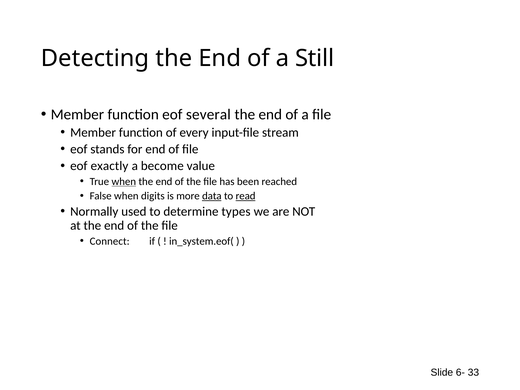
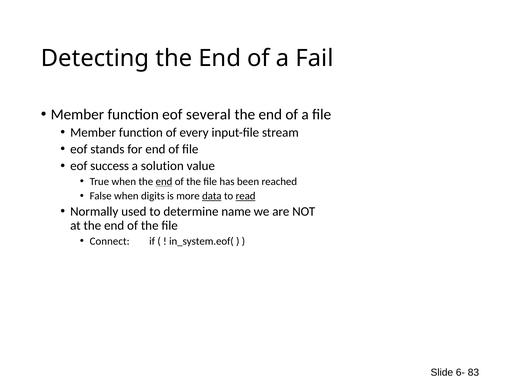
Still: Still -> Fail (315, 58)
exactly: exactly -> success (110, 166)
become: become -> solution (162, 166)
when underline: present -> none (124, 182)
end underline: none -> present (164, 182)
types: types -> name (236, 212)
33: 33 -> 83 (473, 373)
